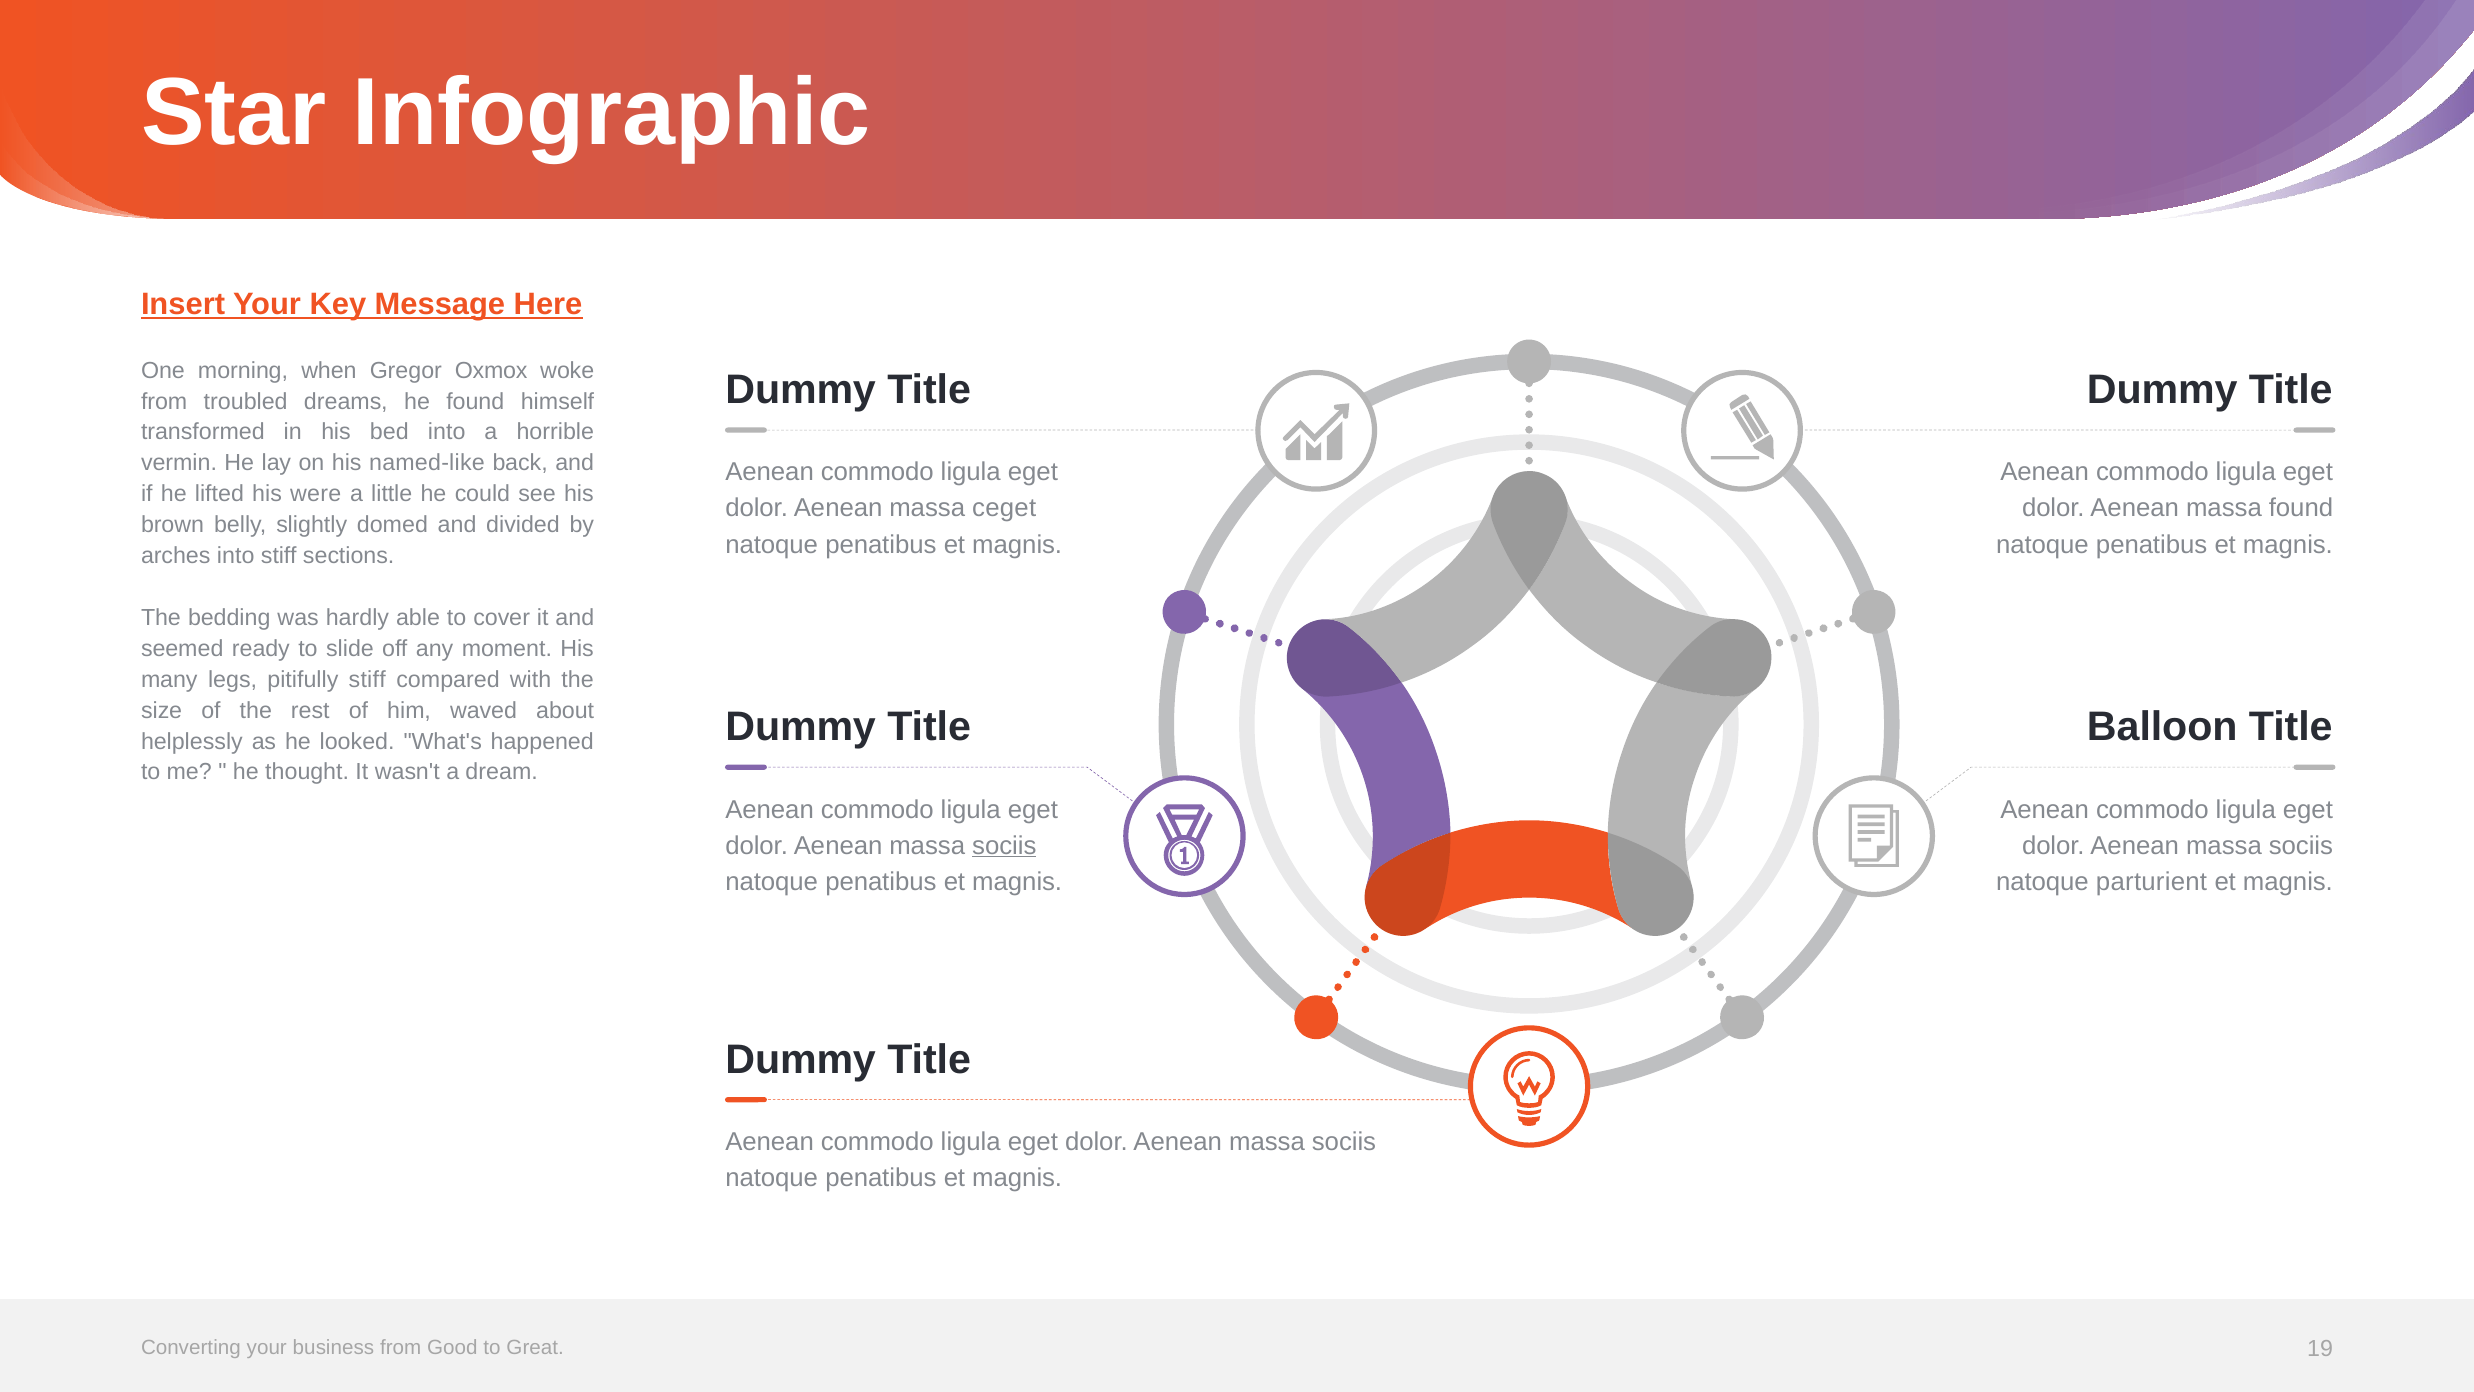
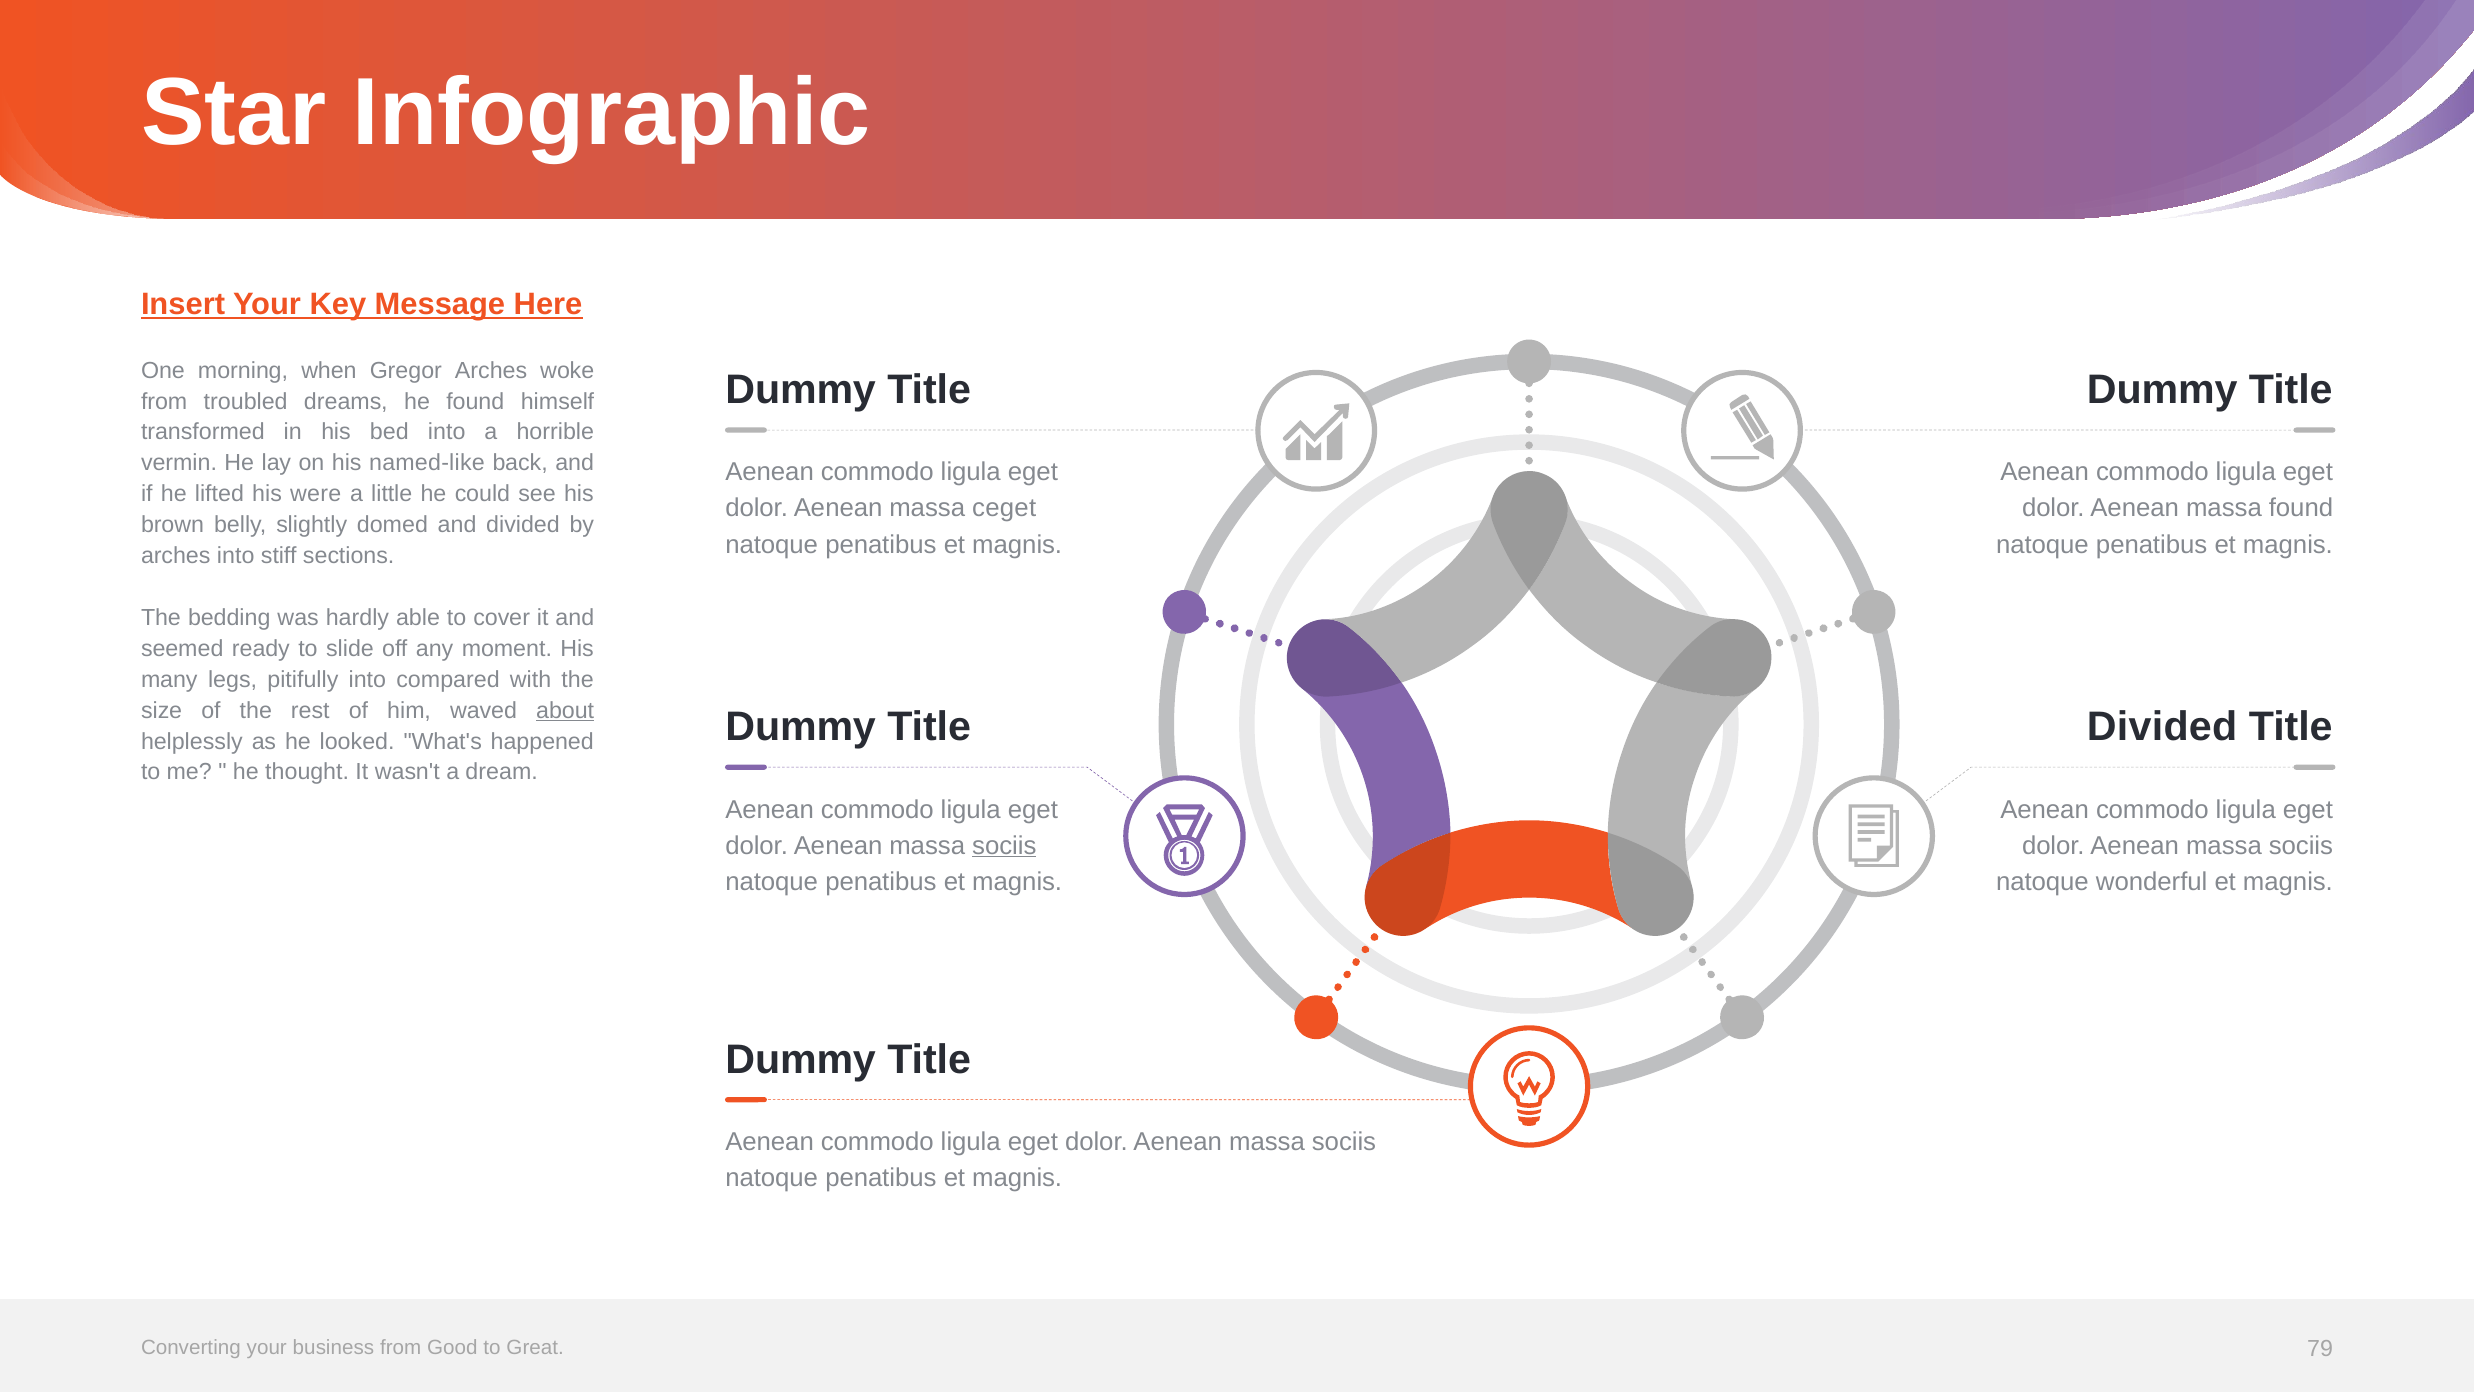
Gregor Oxmox: Oxmox -> Arches (491, 370)
pitifully stiff: stiff -> into (367, 679)
about underline: none -> present (565, 710)
Balloon: Balloon -> Divided (2162, 727)
parturient: parturient -> wonderful (2152, 881)
19: 19 -> 79 (2320, 1349)
